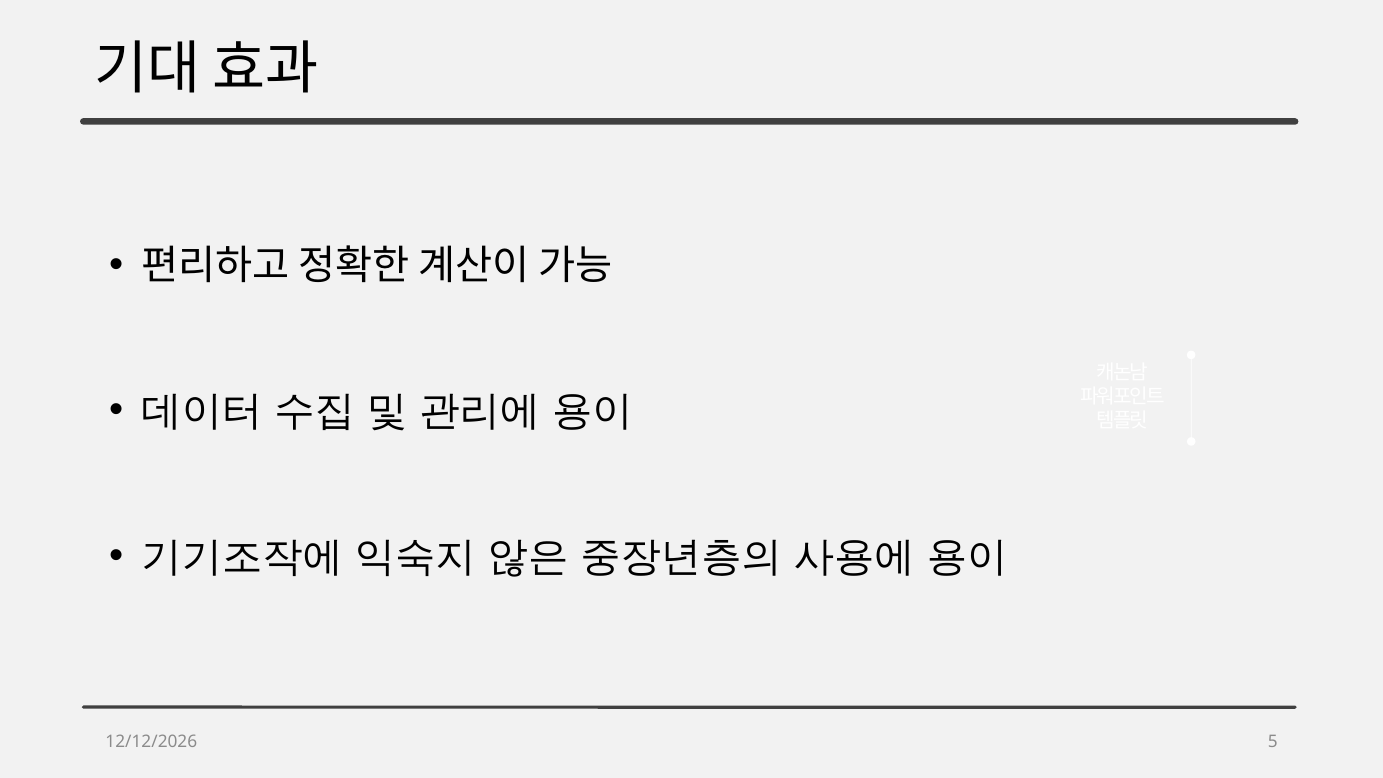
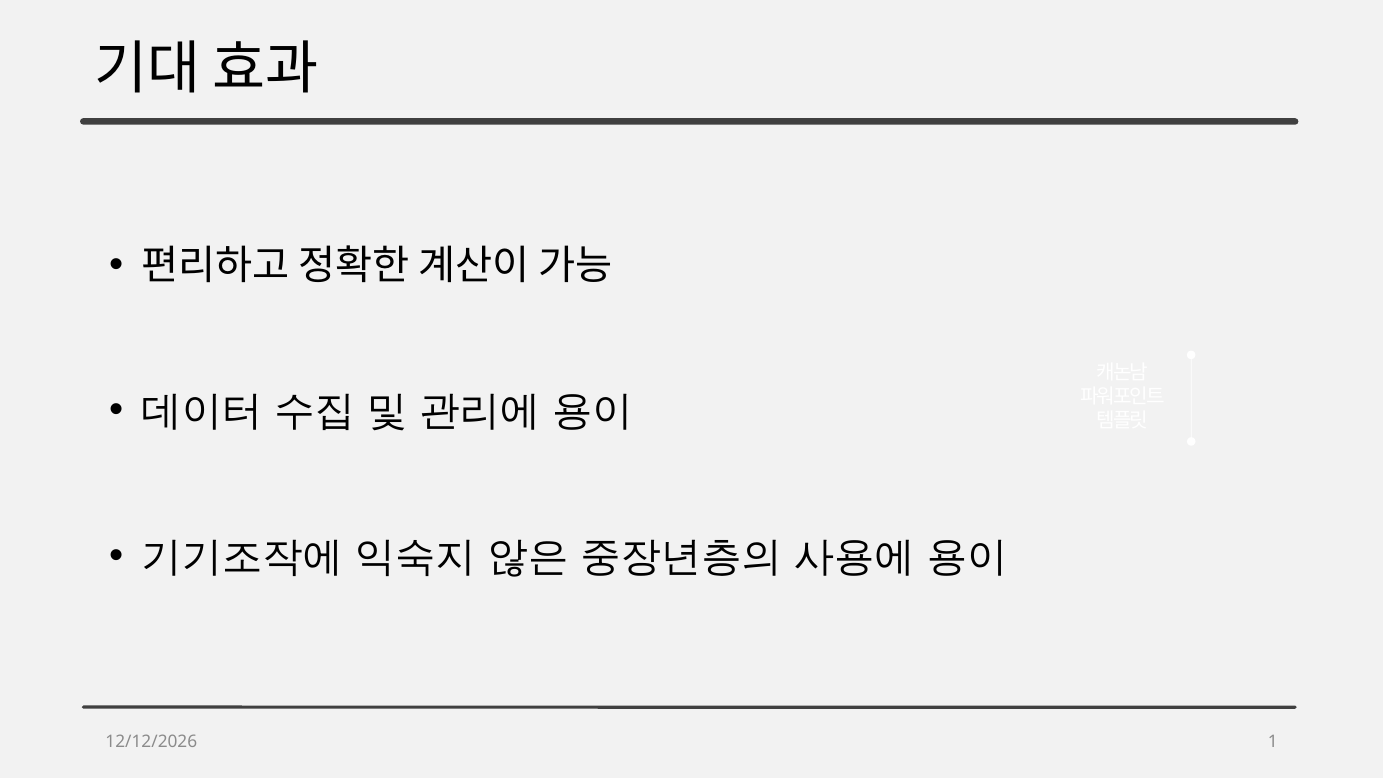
5: 5 -> 1 (1273, 742)
